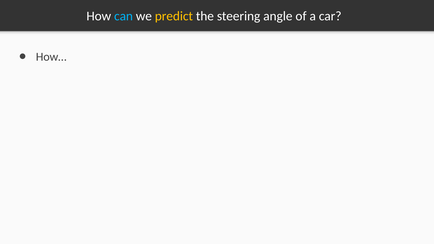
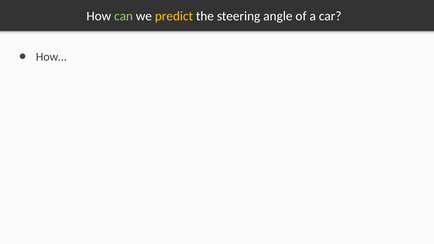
can colour: light blue -> light green (124, 16)
